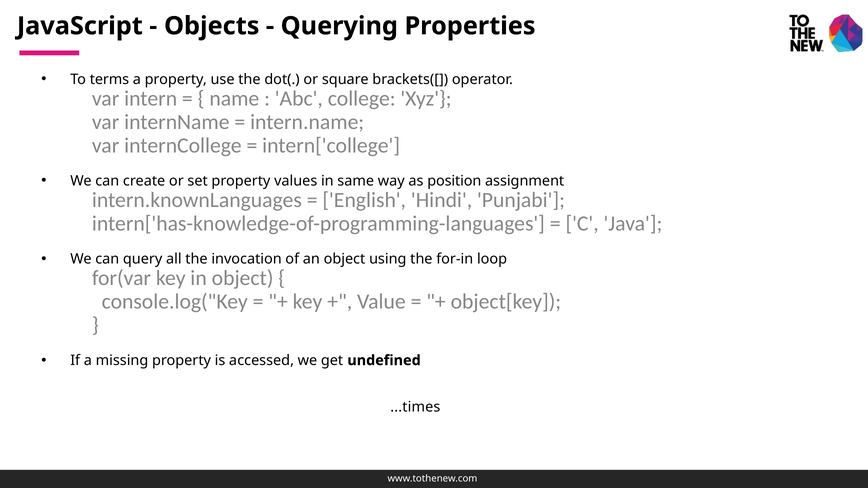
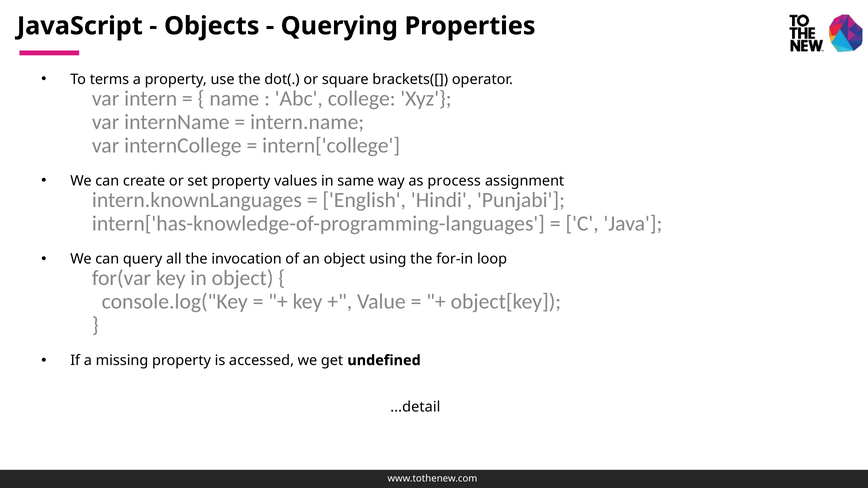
position: position -> process (454, 181)
...times: ...times -> ...detail (415, 407)
